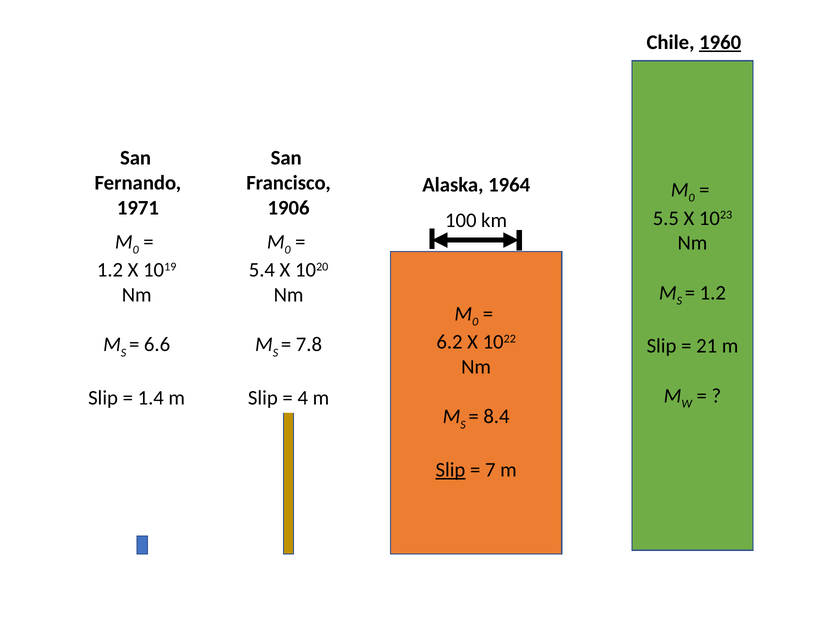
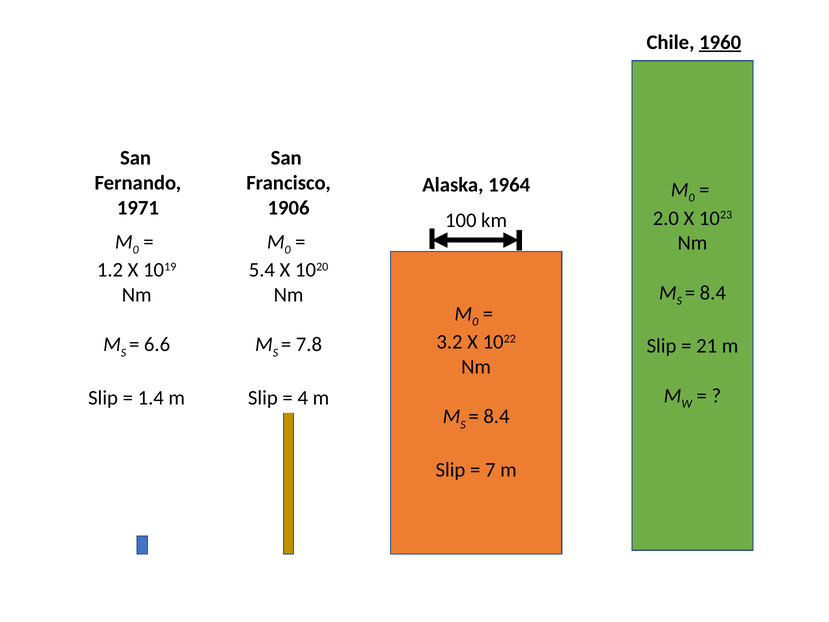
5.5: 5.5 -> 2.0 (666, 218)
1.2: 1.2 -> 8.4 (713, 293)
6.2: 6.2 -> 3.2 (449, 342)
Slip underline: present -> none (450, 470)
